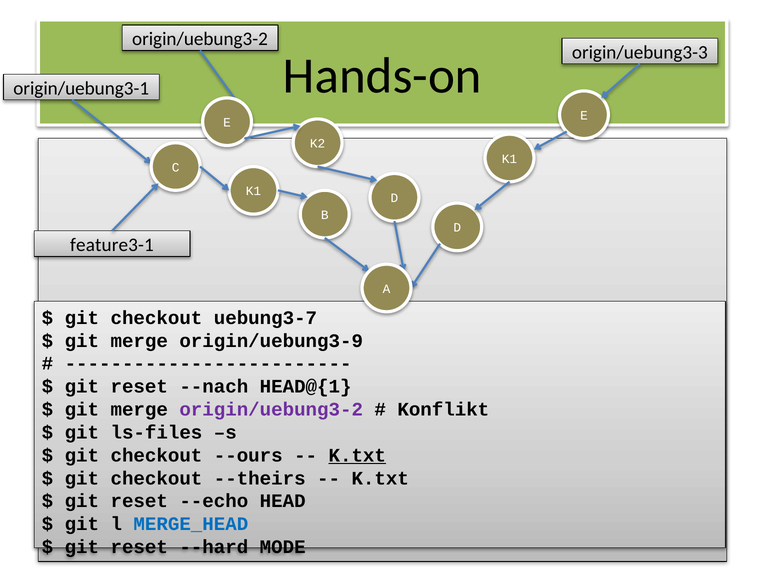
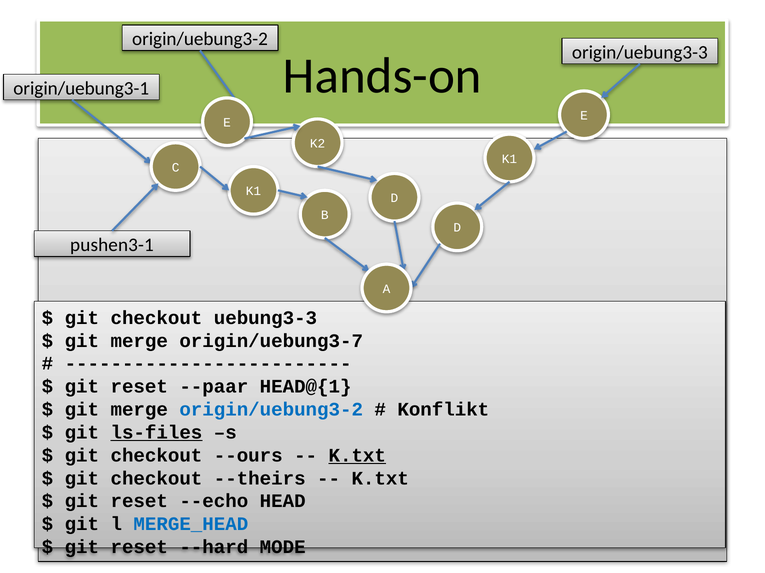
feature3-1: feature3-1 -> pushen3-1 (112, 245)
uebung3-7: uebung3-7 -> uebung3-3 (265, 318)
origin/uebung3-9: origin/uebung3-9 -> origin/uebung3-7 (271, 341)
--nach: --nach -> --paar (214, 387)
origin/uebung3-2 colour: purple -> blue (271, 410)
ls-files underline: none -> present (156, 433)
